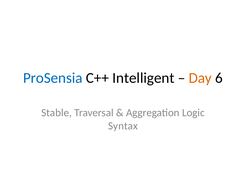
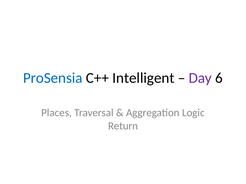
Day colour: orange -> purple (200, 78)
Stable: Stable -> Places (57, 113)
Syntax: Syntax -> Return (123, 126)
